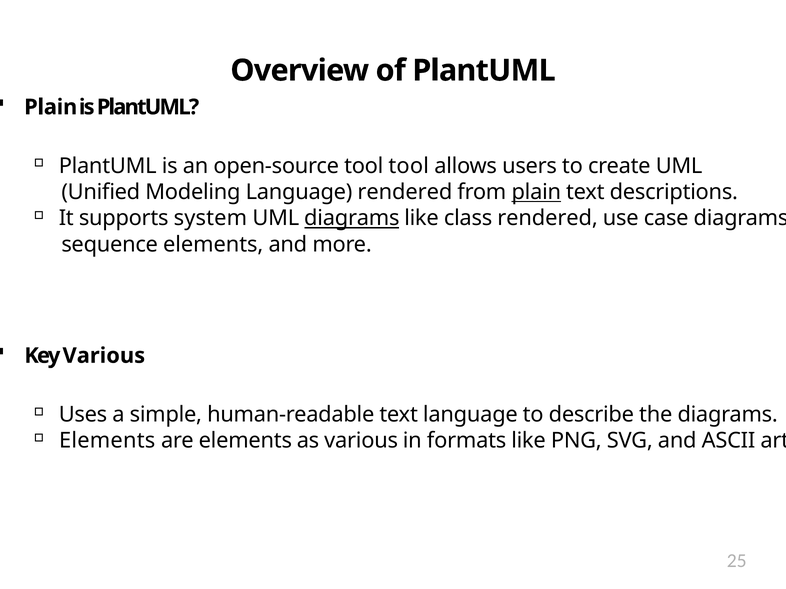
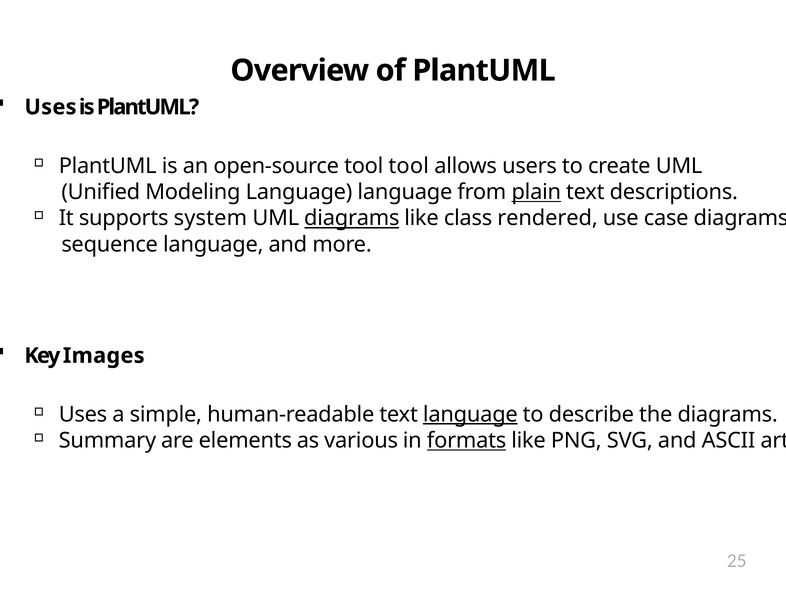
Plain: Plain -> Uses (50, 107)
Language rendered: rendered -> language (405, 192)
sequence elements: elements -> language (213, 245)
Key Various: Various -> Images (104, 356)
language underline: none -> present (470, 415)
Elements: Elements -> Summary (107, 441)
formats underline: none -> present (467, 441)
